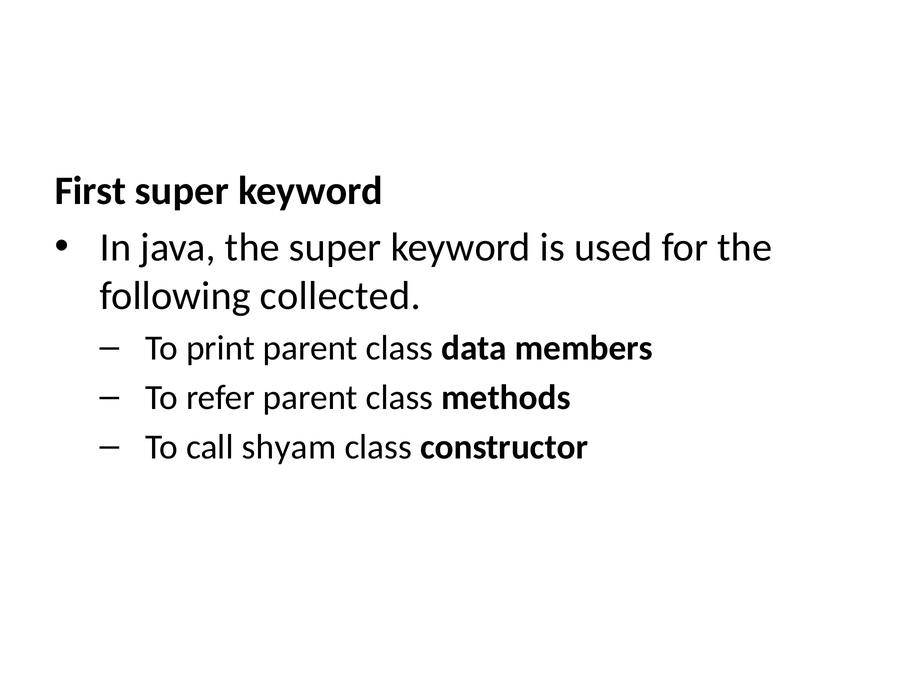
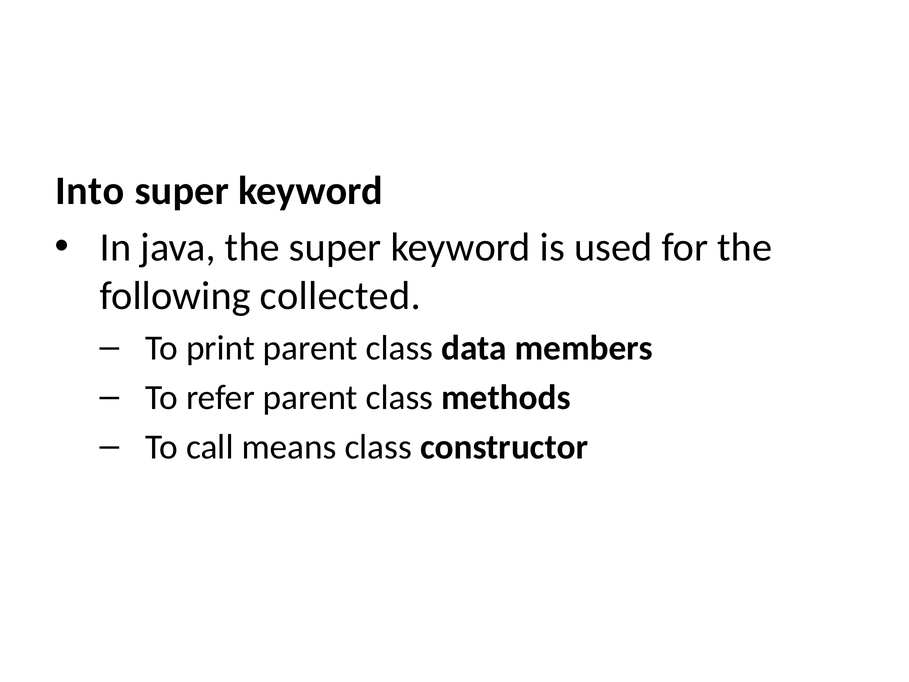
First: First -> Into (90, 191)
shyam: shyam -> means (289, 447)
